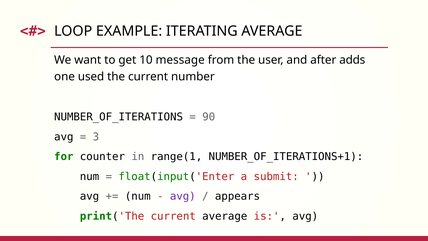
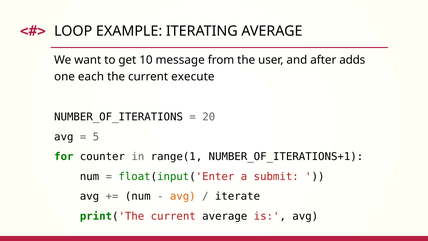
used: used -> each (91, 77)
number: number -> execute (193, 77)
90: 90 -> 20 (209, 117)
3: 3 -> 5 (96, 137)
avg colour: purple -> orange (183, 196)
appears: appears -> iterate (238, 196)
